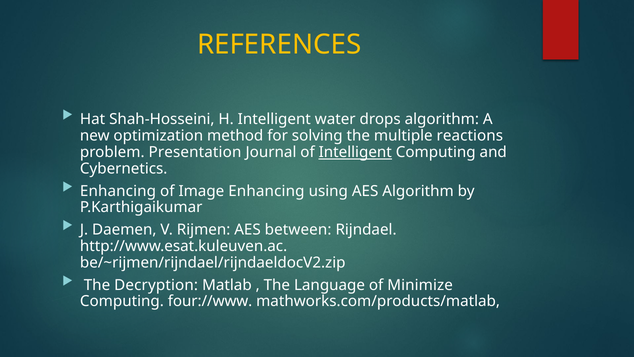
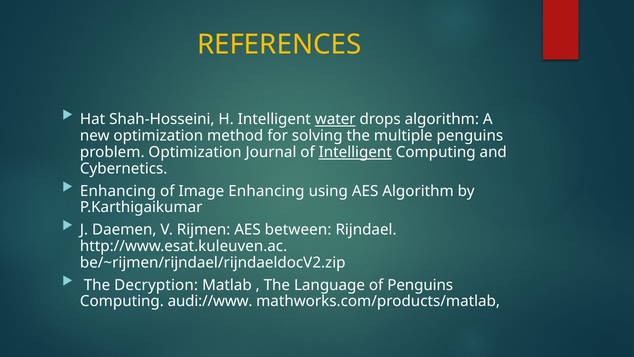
water underline: none -> present (335, 119)
multiple reactions: reactions -> penguins (470, 136)
problem Presentation: Presentation -> Optimization (195, 152)
of Minimize: Minimize -> Penguins (420, 285)
four://www: four://www -> audi://www (210, 301)
